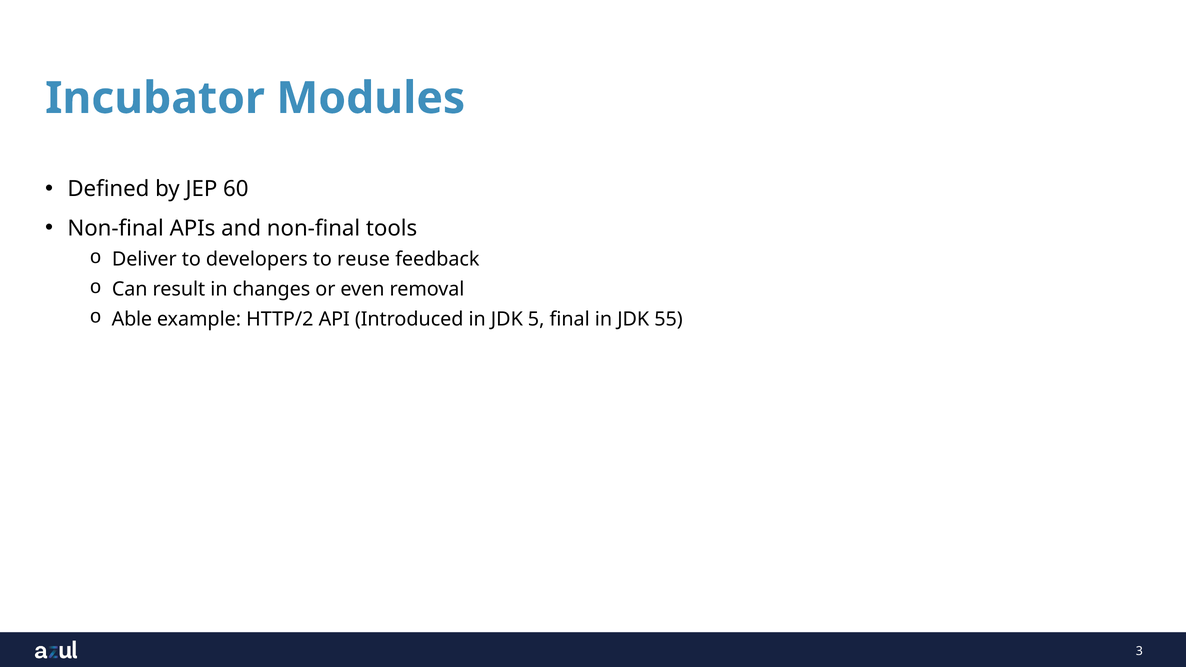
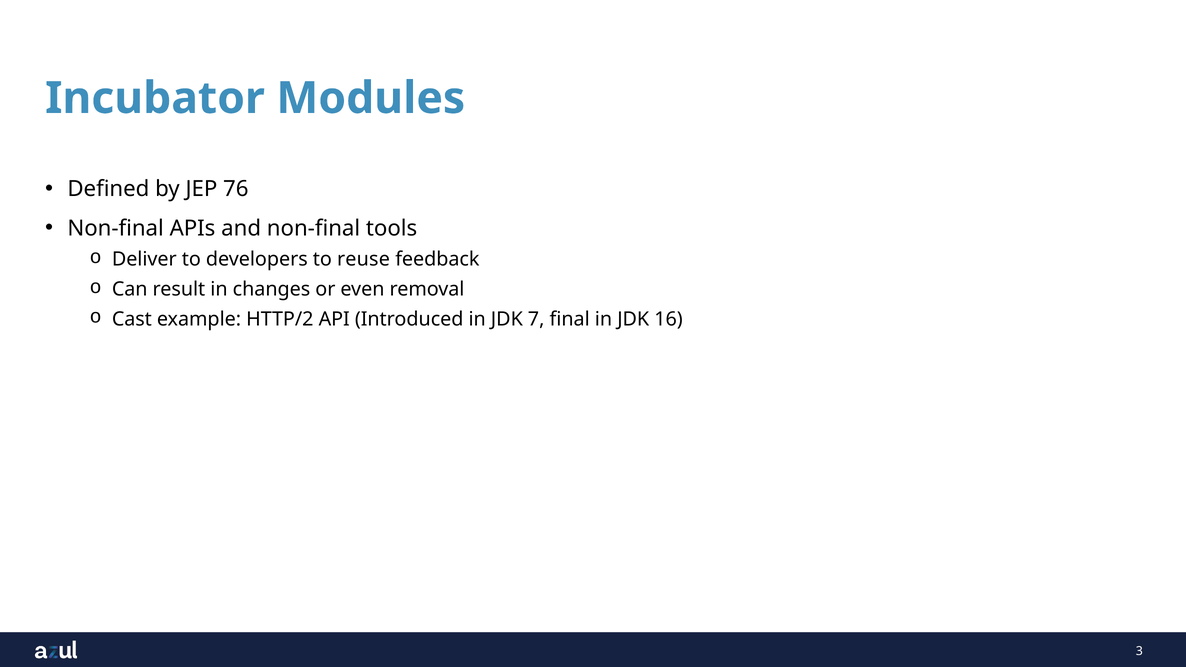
60: 60 -> 76 (236, 189)
Able: Able -> Cast (132, 319)
5: 5 -> 7 (536, 319)
55: 55 -> 16 (668, 319)
